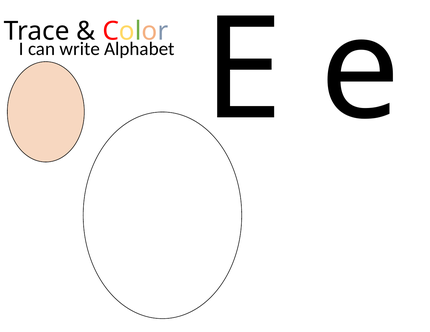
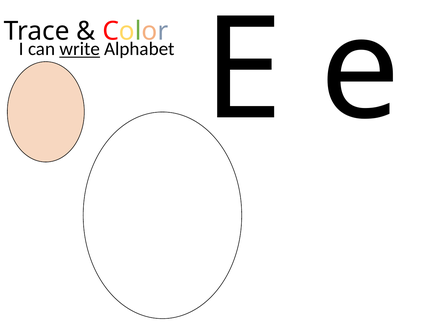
write underline: none -> present (80, 49)
